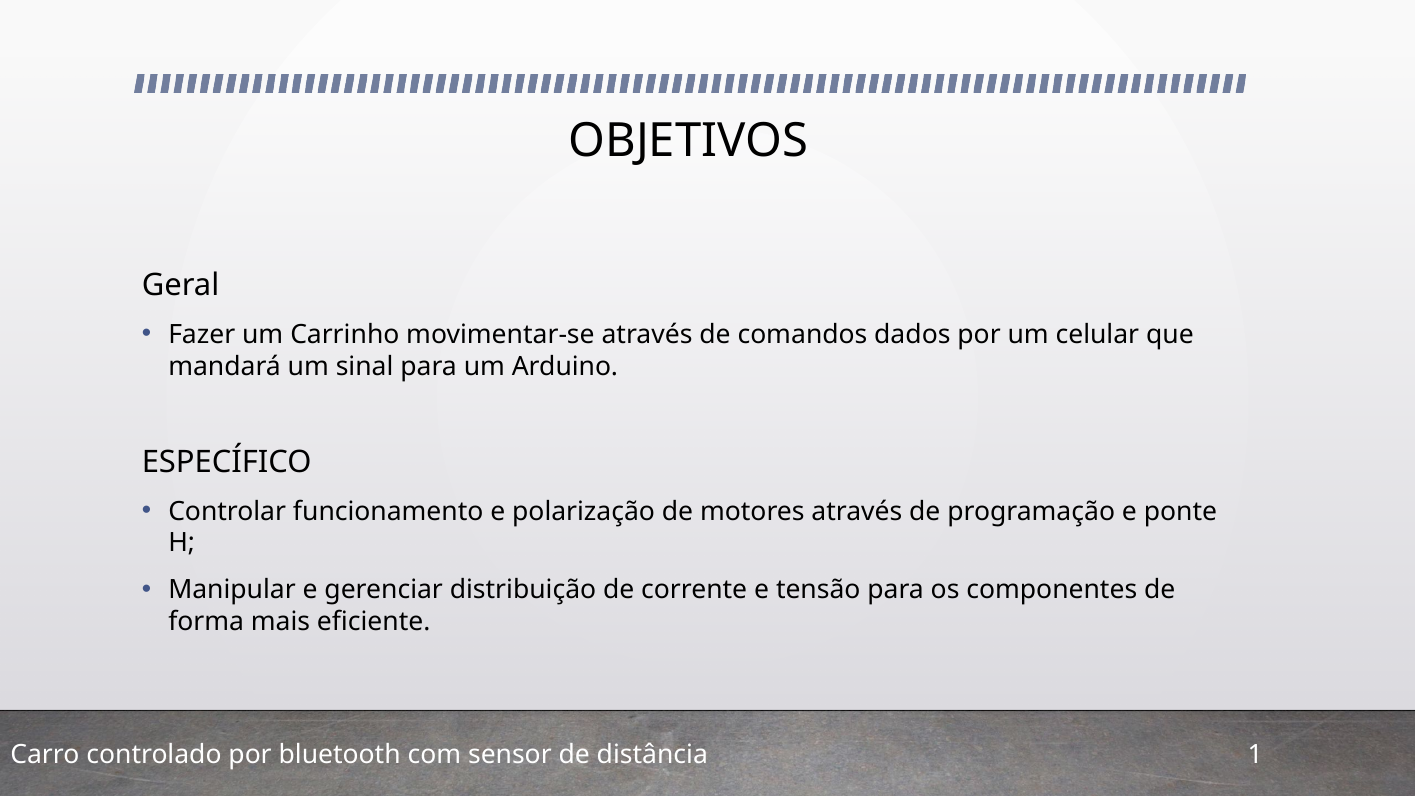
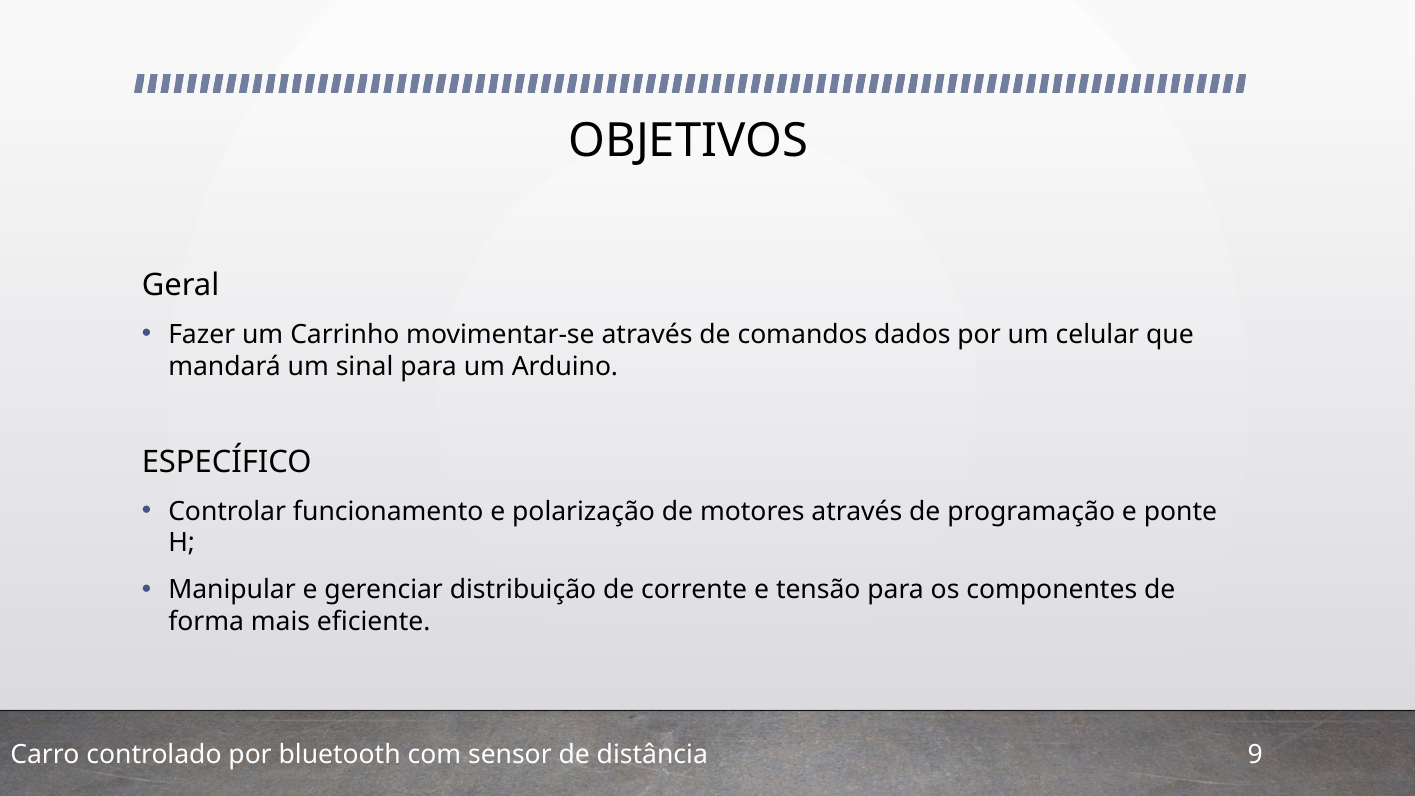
1: 1 -> 9 (1255, 755)
